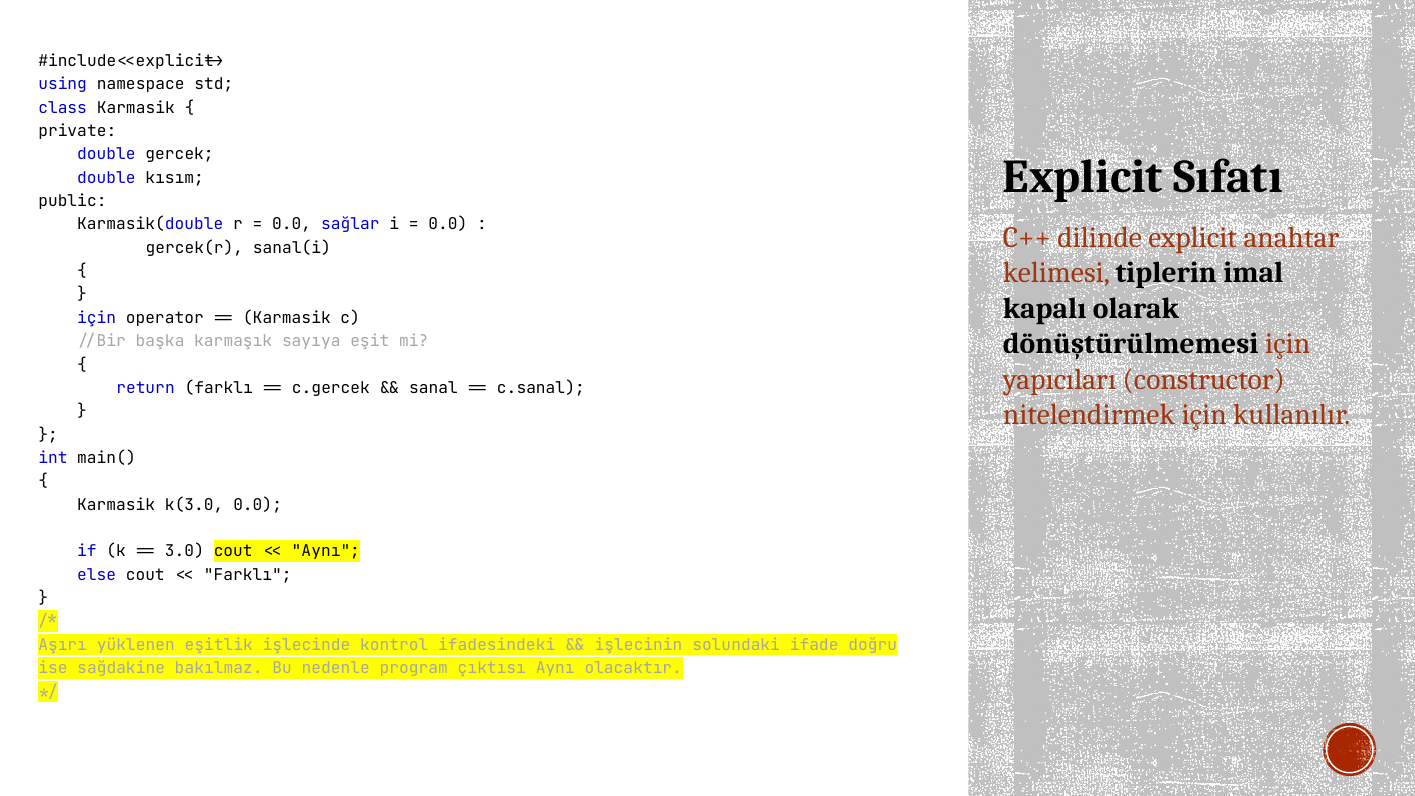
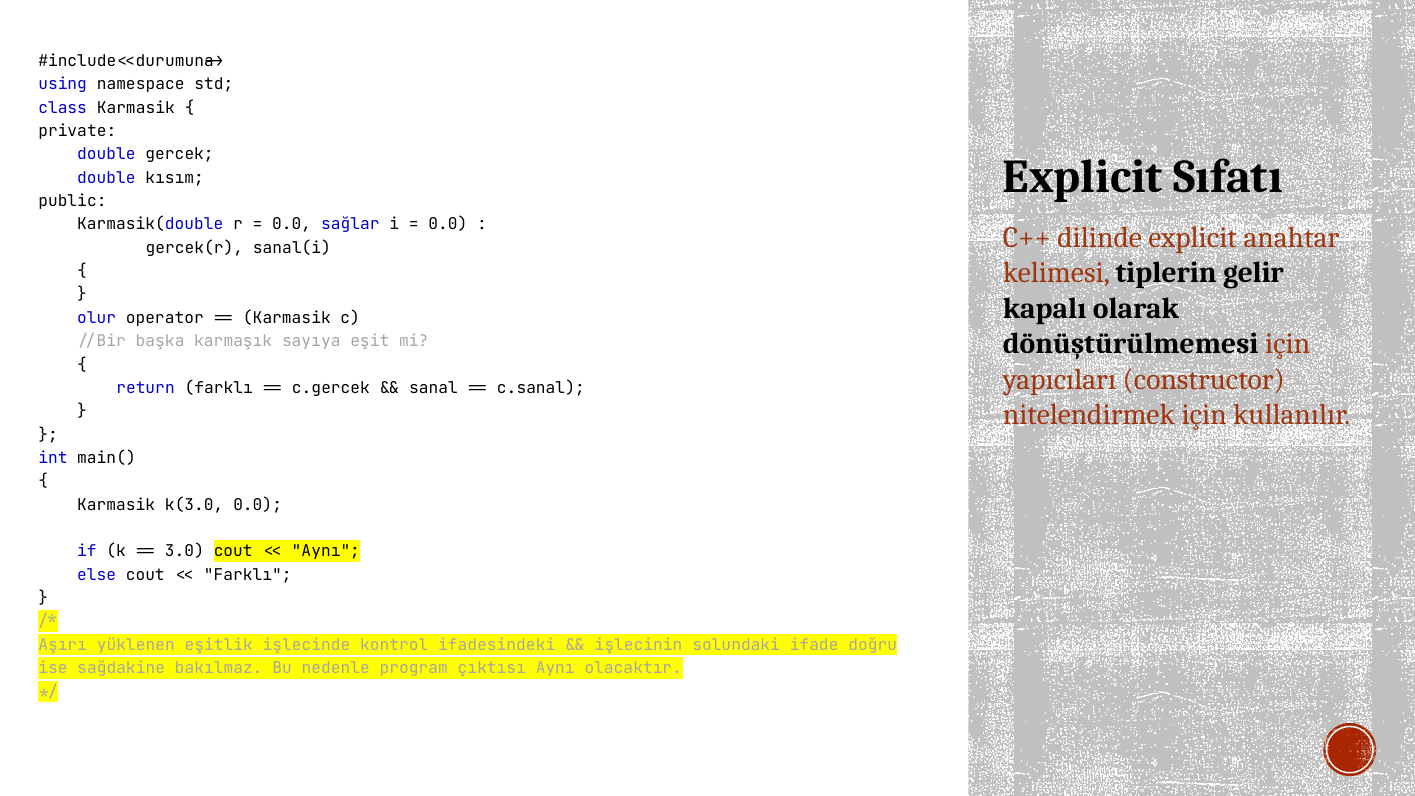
<explicit>: <explicit> -> <durumuna> (175, 61)
imal: imal -> gelir (1253, 273)
için: için -> olur (97, 318)
